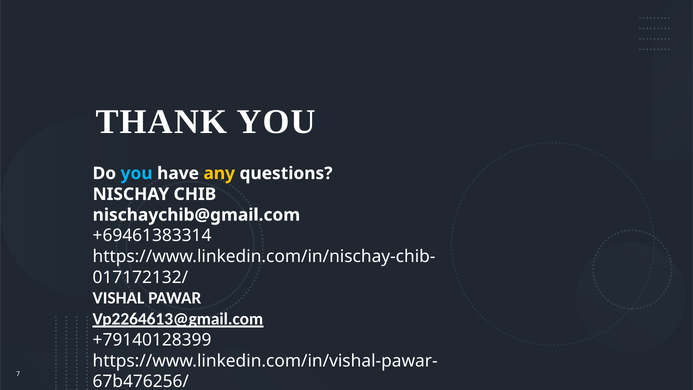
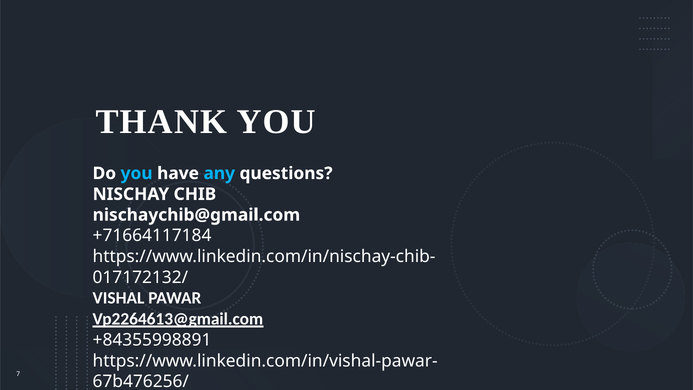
any colour: yellow -> light blue (219, 173)
+69461383314: +69461383314 -> +71664117184 (152, 236)
+79140128399: +79140128399 -> +84355998891 (152, 340)
